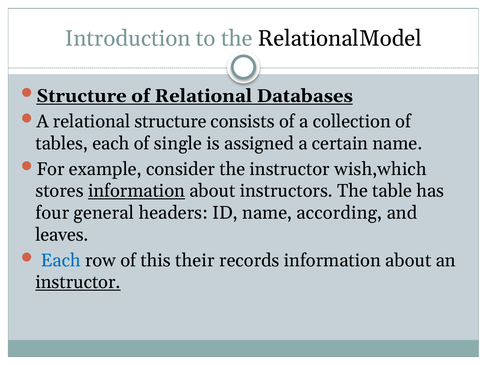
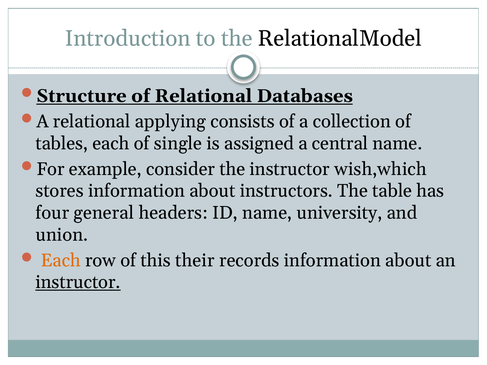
relational structure: structure -> applying (170, 122)
certain: certain -> central (340, 144)
information underline: present -> none (136, 191)
according: according -> university (339, 213)
leaves: leaves -> union (62, 235)
Each colour: blue -> orange (61, 260)
